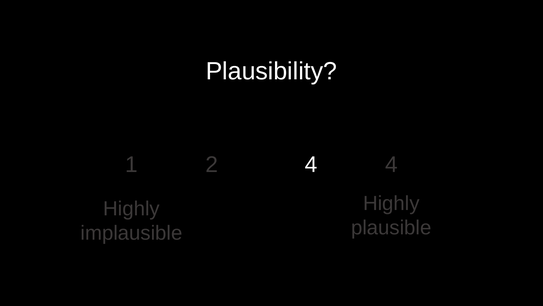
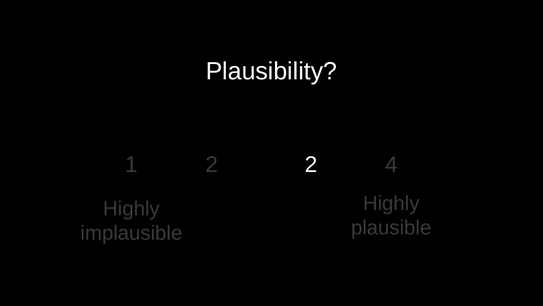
2 4: 4 -> 2 (311, 164)
